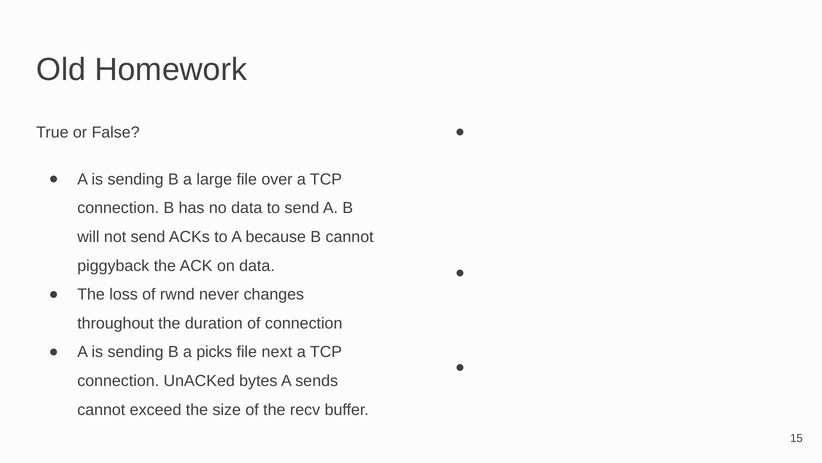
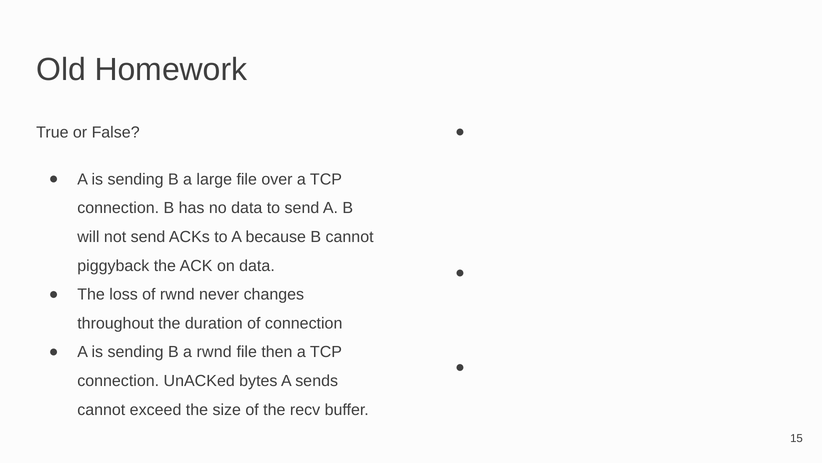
a picks: picks -> rwnd (214, 352)
next: next -> then (277, 352)
